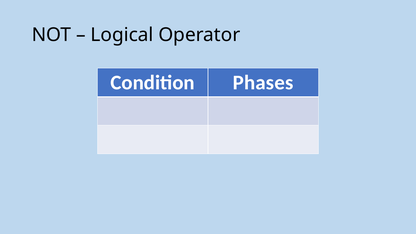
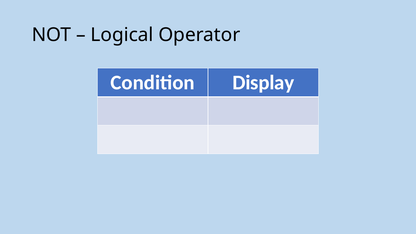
Phases: Phases -> Display (263, 83)
